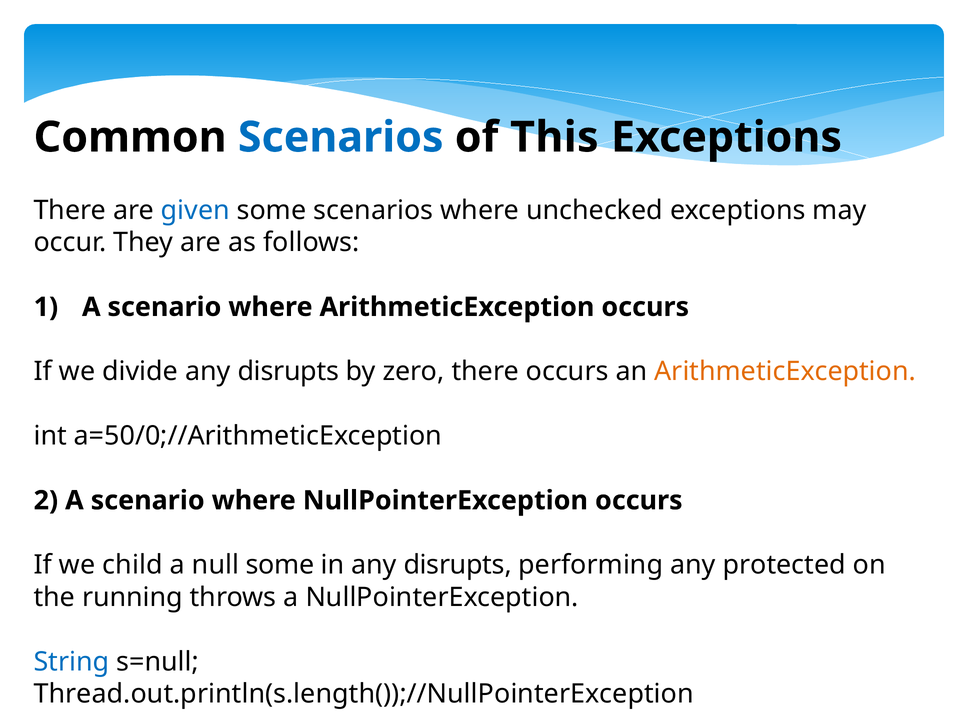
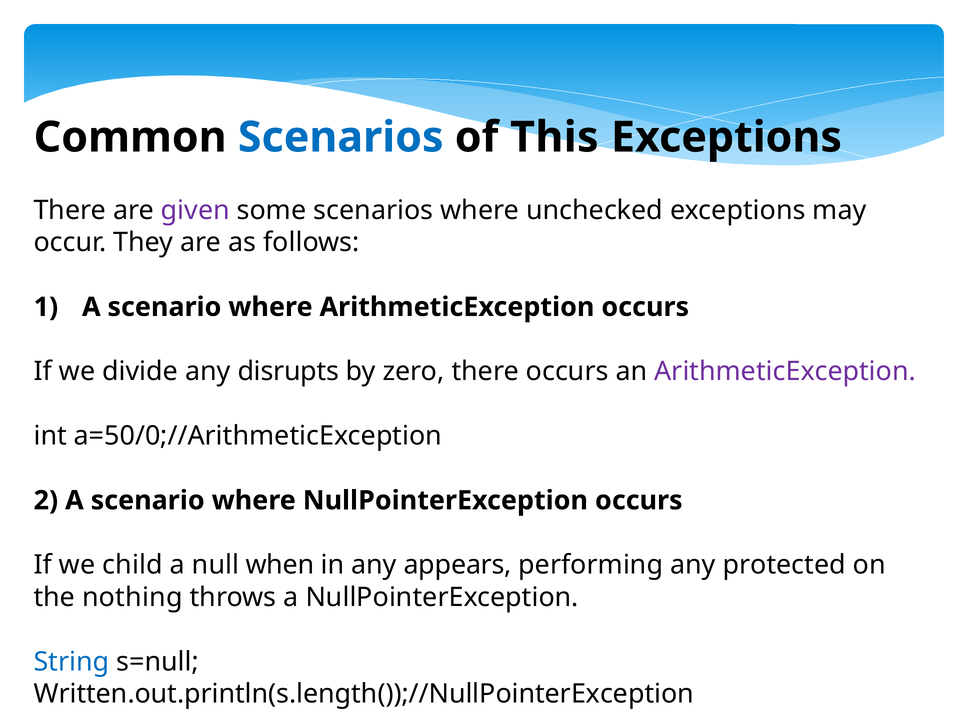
given colour: blue -> purple (195, 210)
ArithmeticException colour: orange -> purple (785, 372)
null some: some -> when (280, 565)
in any disrupts: disrupts -> appears (458, 565)
running: running -> nothing (132, 597)
Thread.out.println(s.length());//NullPointerException: Thread.out.println(s.length());//NullPointerException -> Written.out.println(s.length());//NullPointerException (364, 694)
